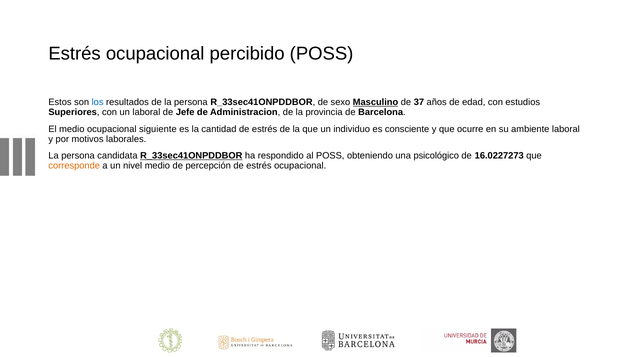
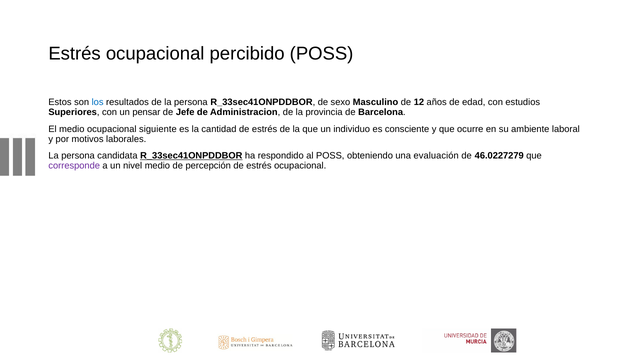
Masculino underline: present -> none (376, 102)
37: 37 -> 12 (419, 102)
un laboral: laboral -> pensar (146, 112)
psicológico: psicológico -> evaluación (436, 156)
16.0227273: 16.0227273 -> 46.0227279 (499, 156)
corresponde colour: orange -> purple (74, 166)
